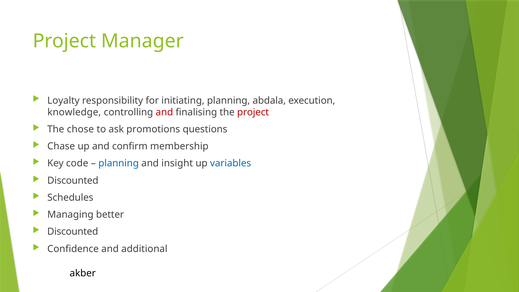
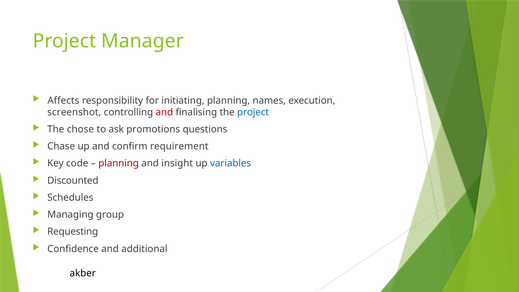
Loyalty: Loyalty -> Affects (63, 100)
abdala: abdala -> names (269, 100)
knowledge: knowledge -> screenshot (74, 112)
project colour: red -> blue (253, 112)
membership: membership -> requirement (179, 146)
planning colour: blue -> red (119, 163)
better: better -> group (110, 215)
Discounted: Discounted -> Requesting (73, 232)
